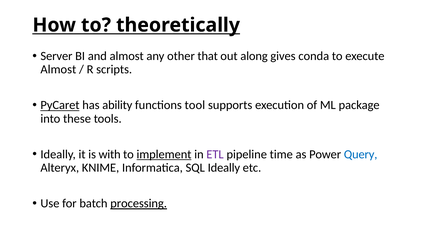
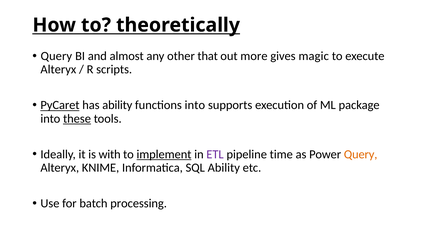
Server: Server -> Query (56, 56)
along: along -> more (254, 56)
conda: conda -> magic (314, 56)
Almost: Almost -> Alteryx (58, 69)
functions tool: tool -> into (195, 105)
these underline: none -> present (77, 118)
Query colour: blue -> orange (361, 154)
SQL Ideally: Ideally -> Ability (224, 167)
processing underline: present -> none (139, 203)
